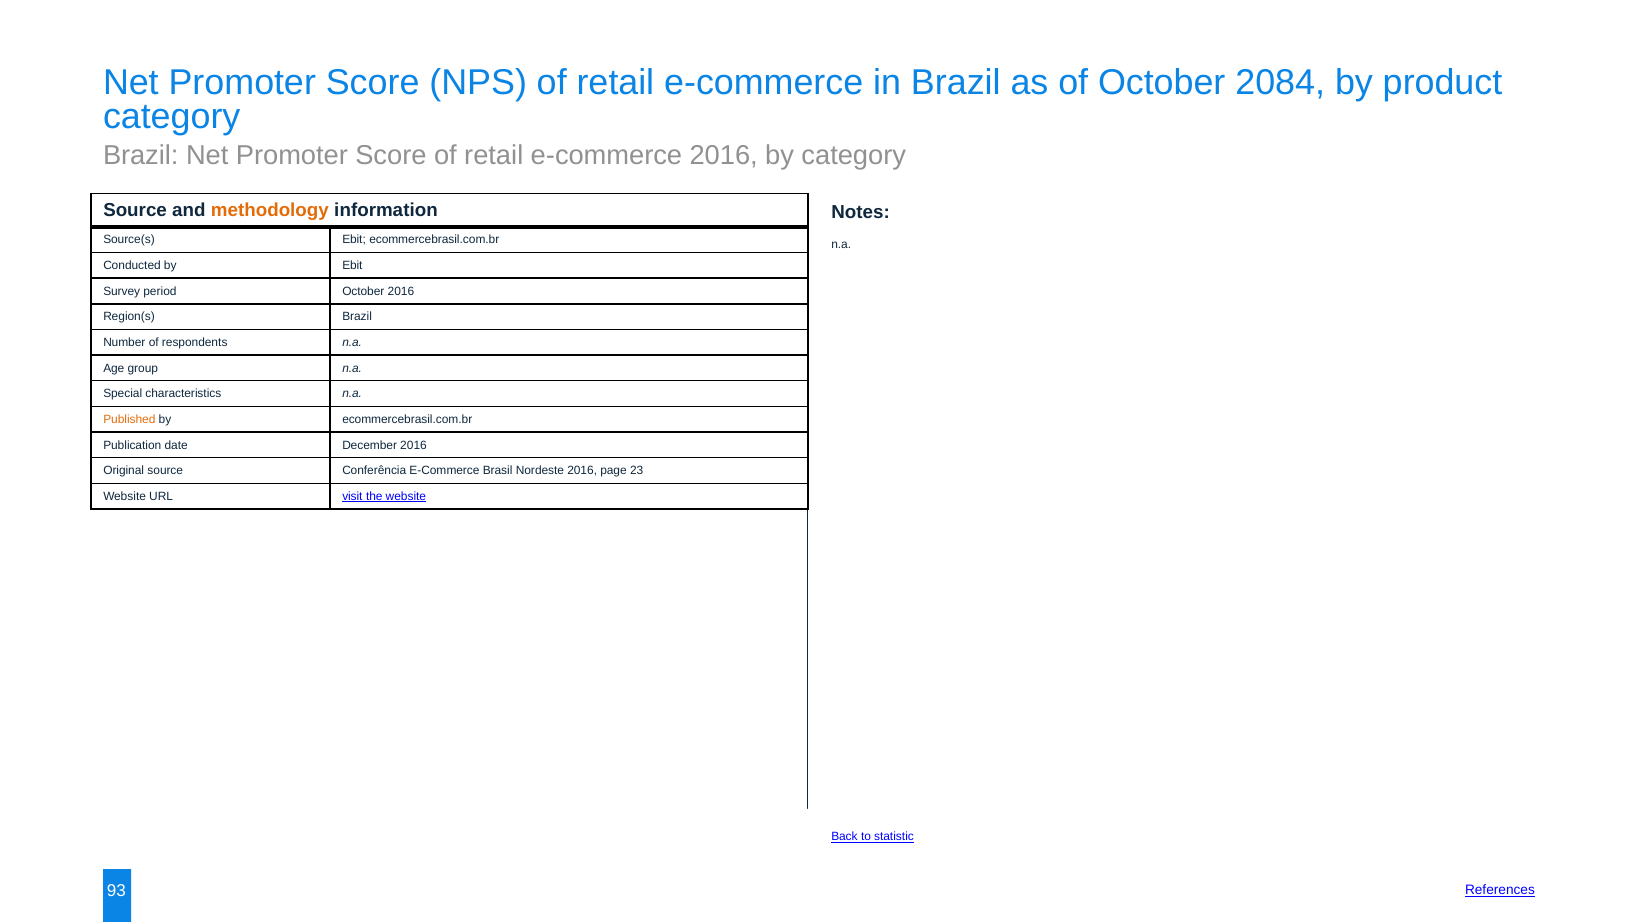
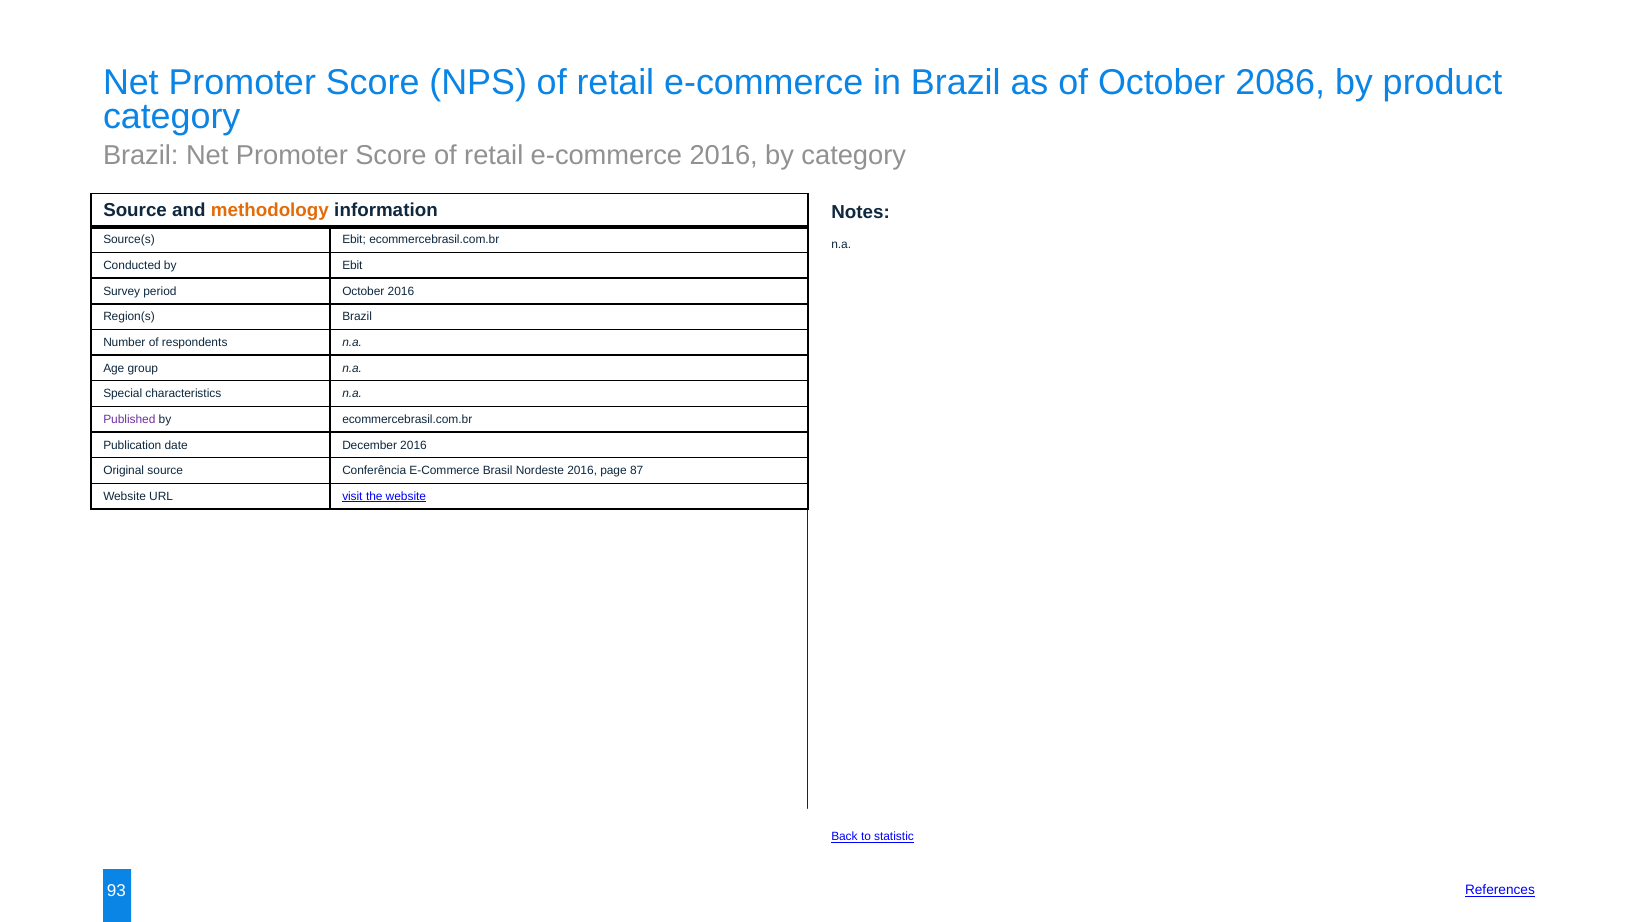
2084: 2084 -> 2086 (1280, 83)
Published colour: orange -> purple (129, 419)
23: 23 -> 87 (637, 471)
